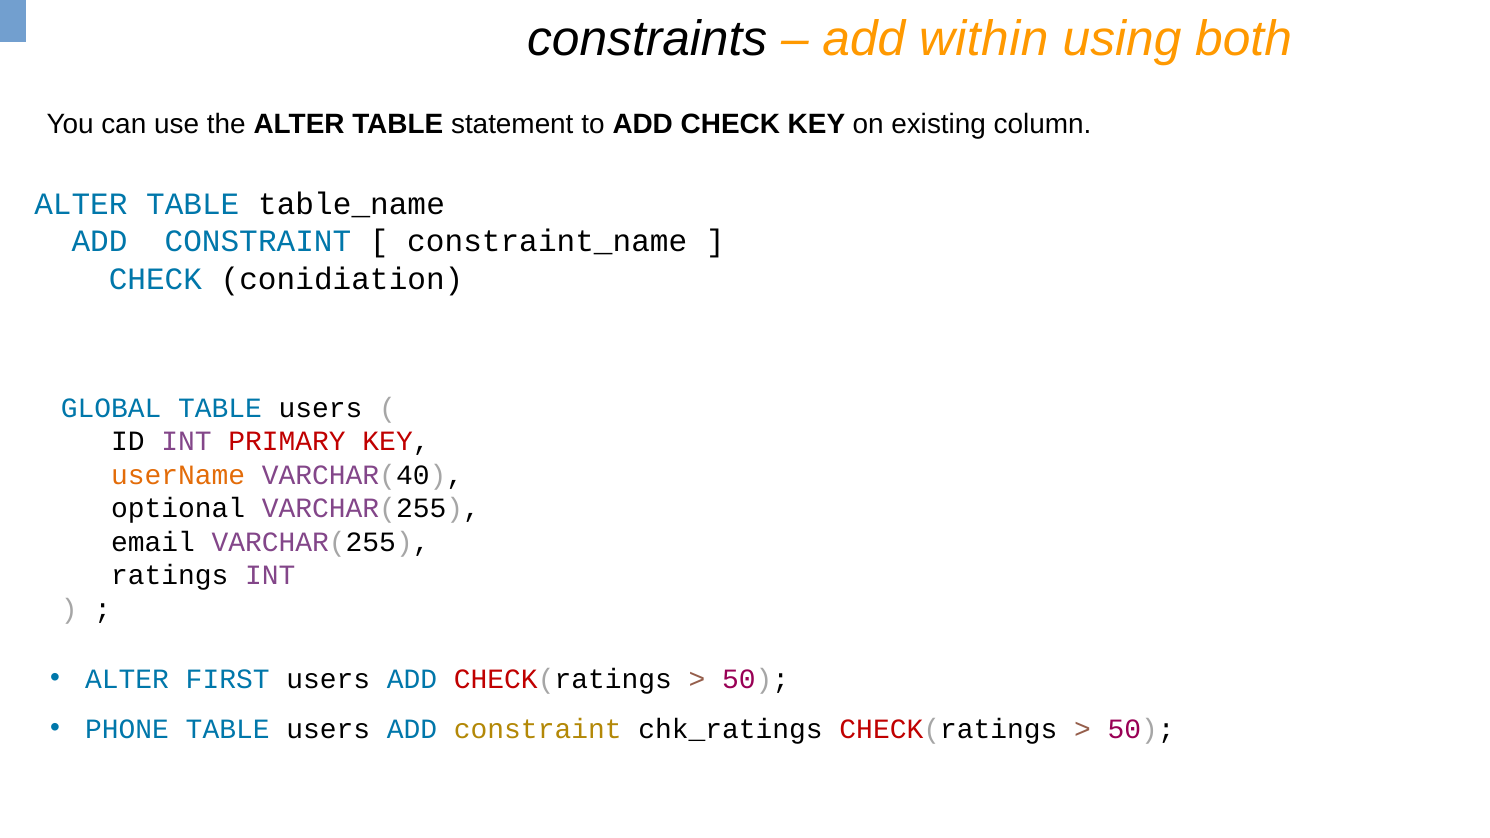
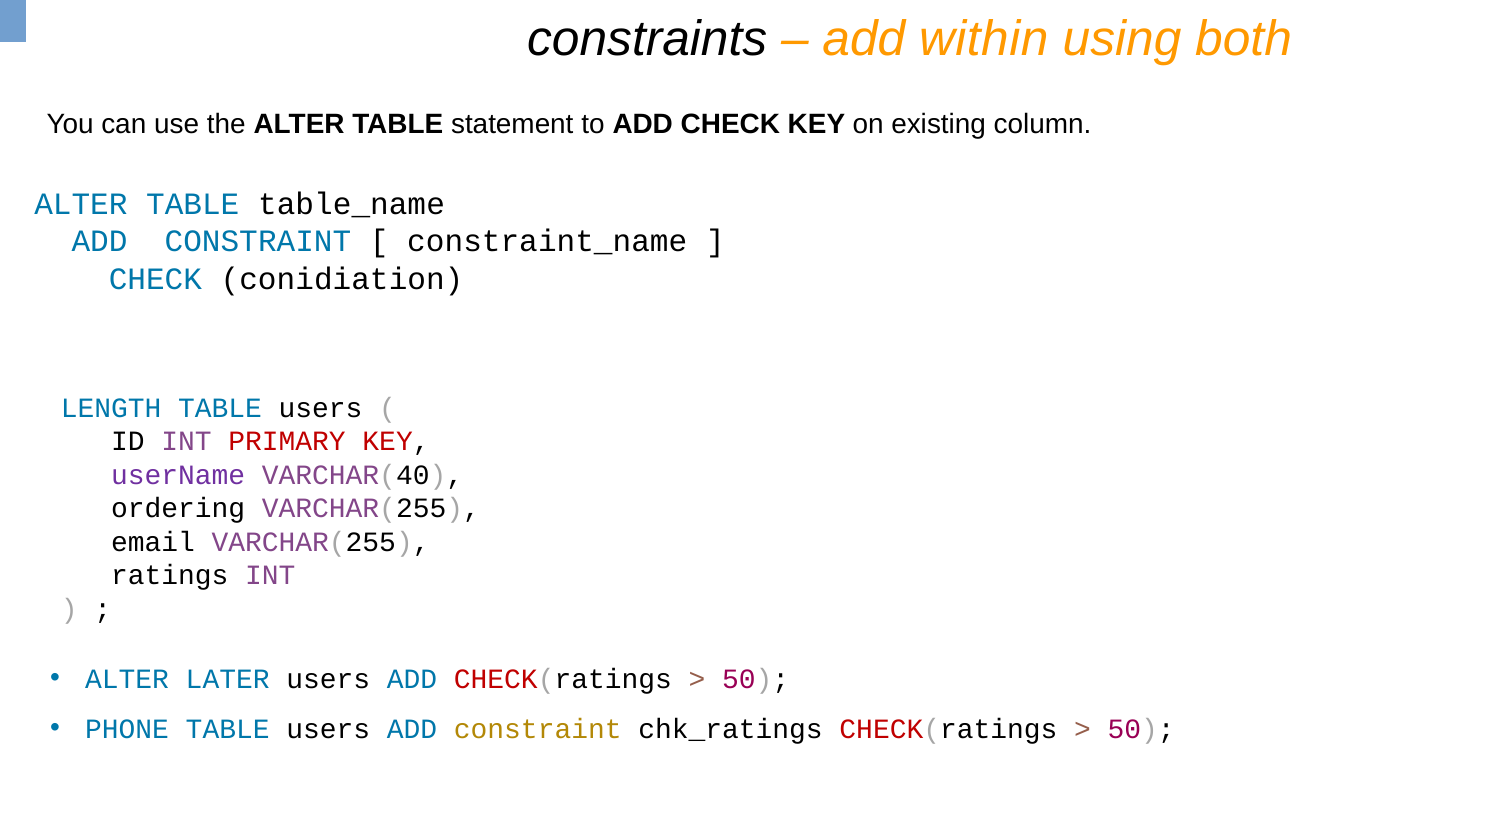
GLOBAL: GLOBAL -> LENGTH (111, 408)
userName colour: orange -> purple (178, 475)
optional: optional -> ordering (178, 509)
FIRST: FIRST -> LATER (228, 679)
